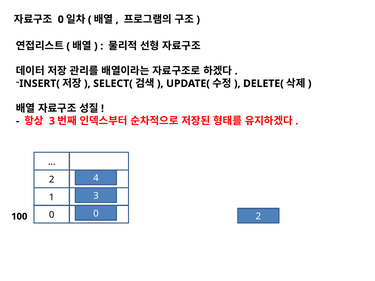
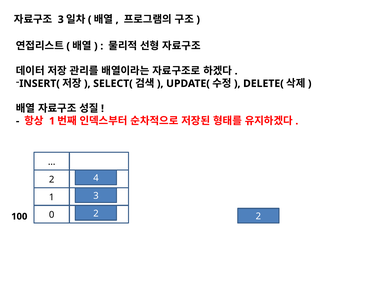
0: 0 -> 3 (61, 20)
3: 3 -> 1 (52, 121)
100 0: 0 -> 2 (96, 214)
